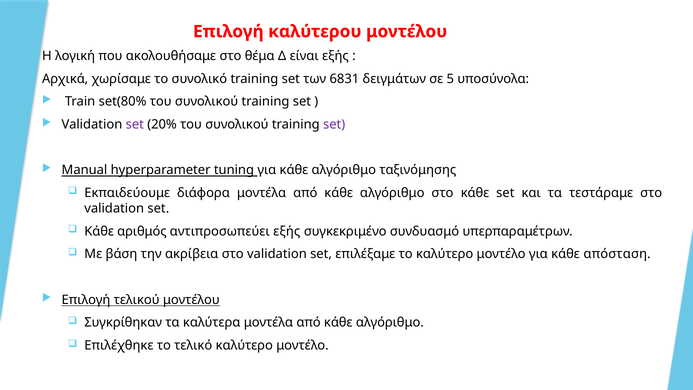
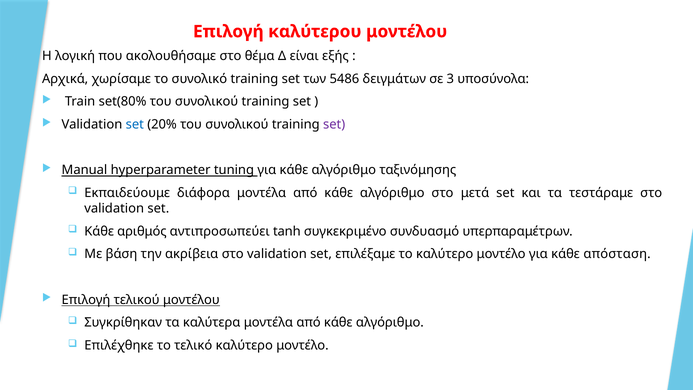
6831: 6831 -> 5486 (344, 79)
5: 5 -> 3 (450, 79)
set colour: purple -> blue (135, 124)
στο κάθε: κάθε -> μετά (475, 193)
αντιπροσωπεύει εξής: εξής -> tanh (287, 231)
